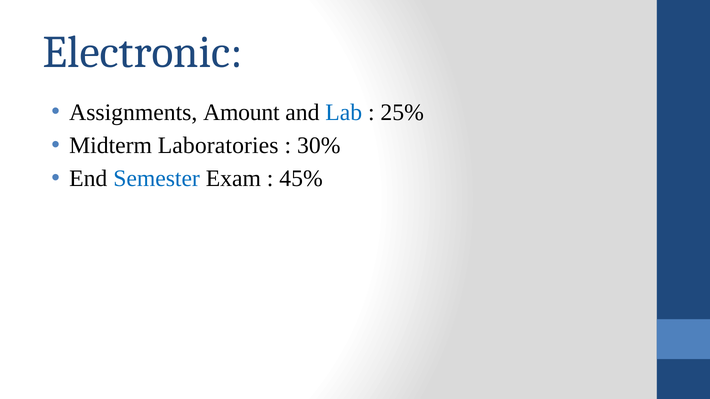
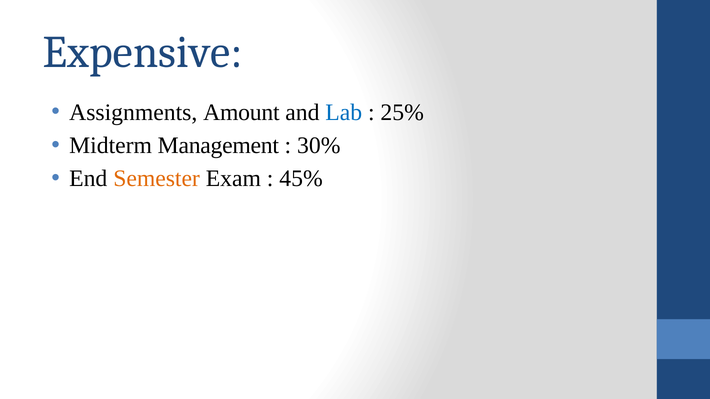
Electronic: Electronic -> Expensive (143, 52)
Laboratories: Laboratories -> Management (218, 146)
Semester colour: blue -> orange (157, 179)
